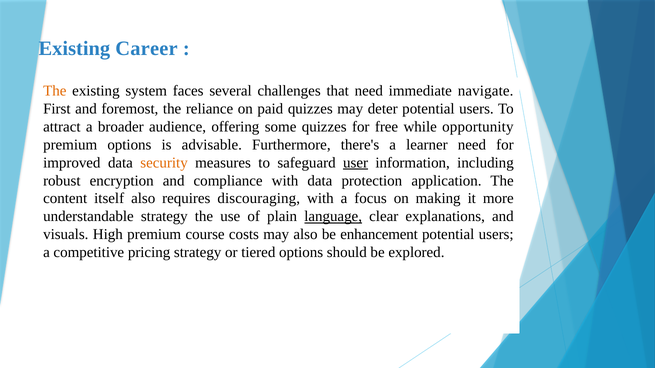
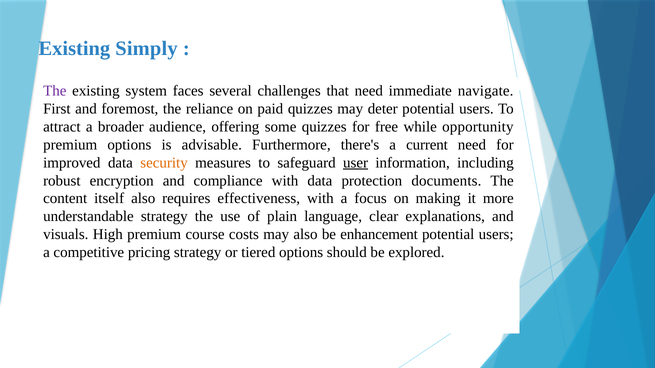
Career: Career -> Simply (146, 49)
The colour: orange -> purple (55, 91)
learner: learner -> current (427, 145)
application: application -> documents (446, 181)
discouraging: discouraging -> effectiveness (259, 199)
language underline: present -> none (333, 217)
